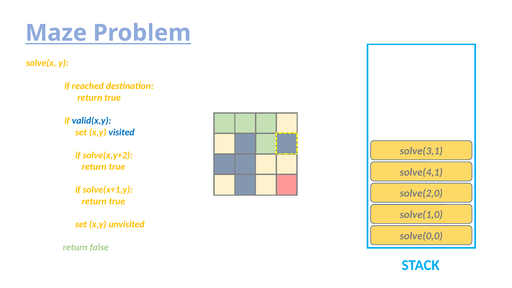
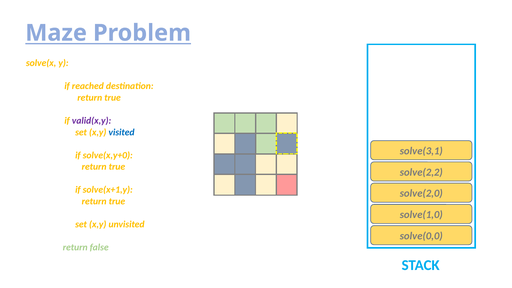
valid(x,y colour: blue -> purple (92, 121)
solve(x,y+2: solve(x,y+2 -> solve(x,y+0 (108, 155)
solve(4,1: solve(4,1 -> solve(2,2 (421, 172)
